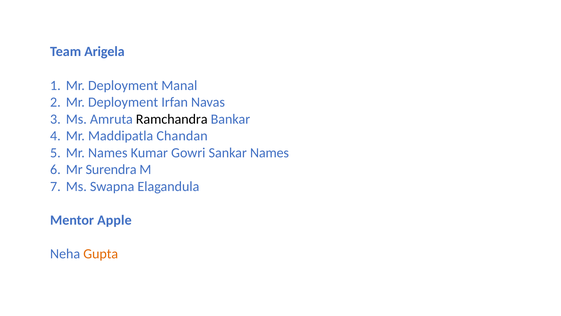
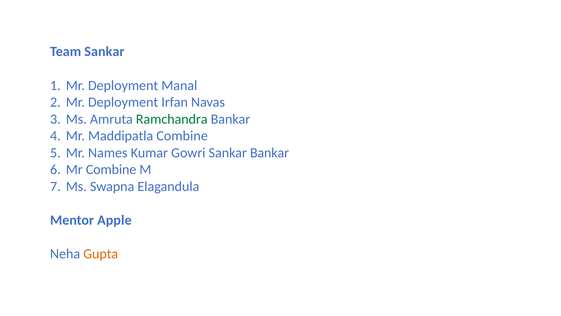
Team Arigela: Arigela -> Sankar (104, 52)
Ramchandra colour: black -> green (172, 119)
Maddipatla Chandan: Chandan -> Combine (182, 136)
Sankar Names: Names -> Bankar (270, 153)
Mr Surendra: Surendra -> Combine (111, 169)
